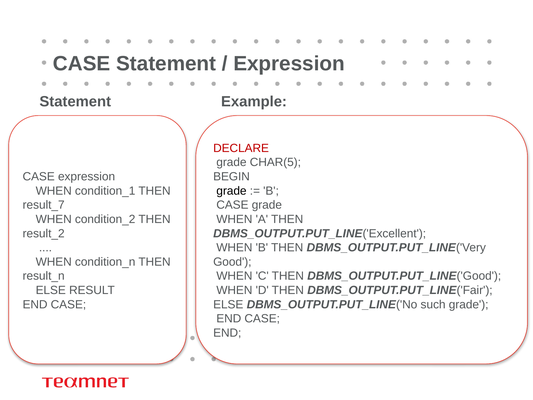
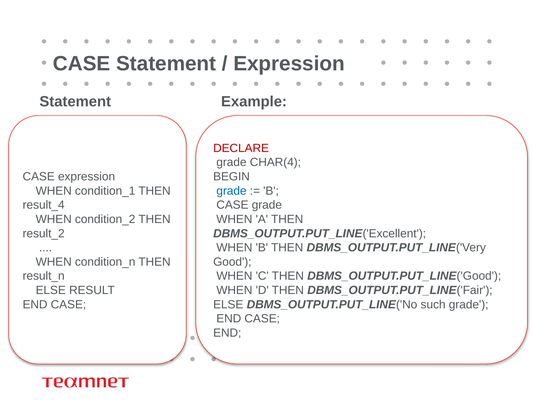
CHAR(5: CHAR(5 -> CHAR(4 (275, 162)
grade colour: black -> blue (231, 191)
result_7: result_7 -> result_4 (44, 205)
